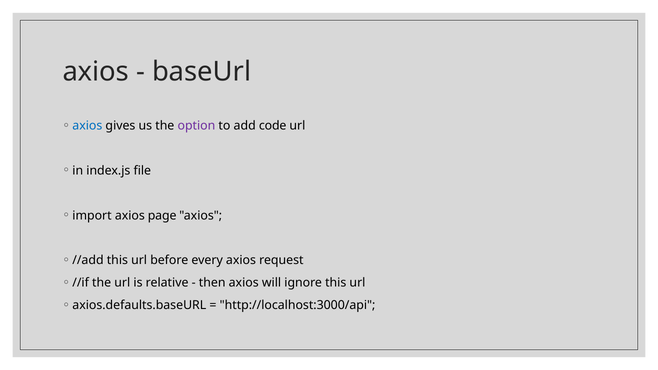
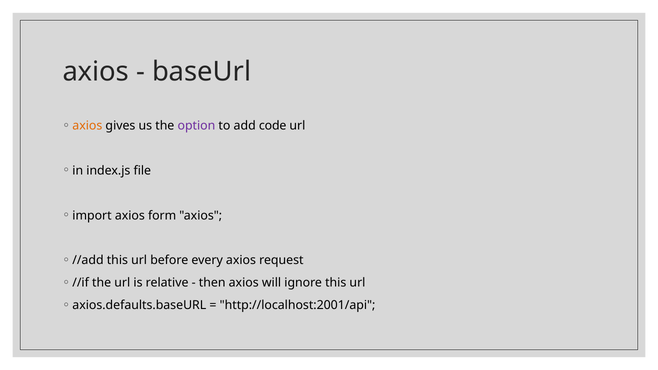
axios colour: blue -> orange (87, 126)
page: page -> form (162, 216)
http://localhost:3000/api: http://localhost:3000/api -> http://localhost:2001/api (298, 305)
